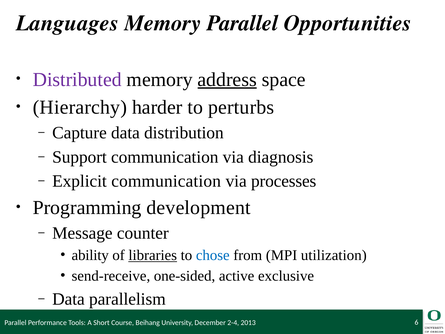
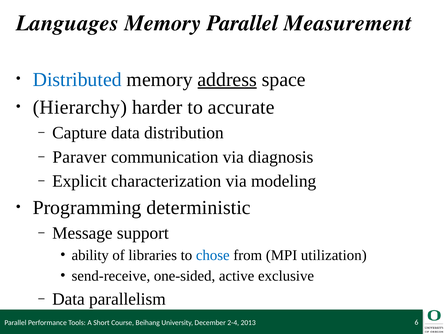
Opportunities: Opportunities -> Measurement (348, 23)
Distributed colour: purple -> blue (77, 80)
perturbs: perturbs -> accurate (241, 107)
Support: Support -> Paraver (79, 157)
Explicit communication: communication -> characterization (166, 181)
processes: processes -> modeling (284, 181)
development: development -> deterministic (199, 208)
counter: counter -> support (143, 233)
libraries underline: present -> none (153, 255)
